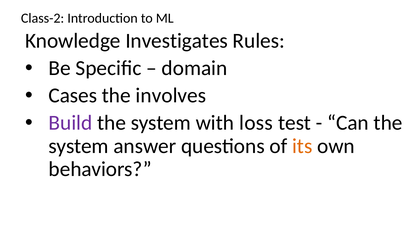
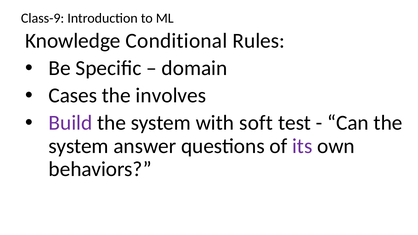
Class-2: Class-2 -> Class-9 (43, 18)
Investigates: Investigates -> Conditional (176, 41)
loss: loss -> soft (256, 123)
its colour: orange -> purple (302, 146)
